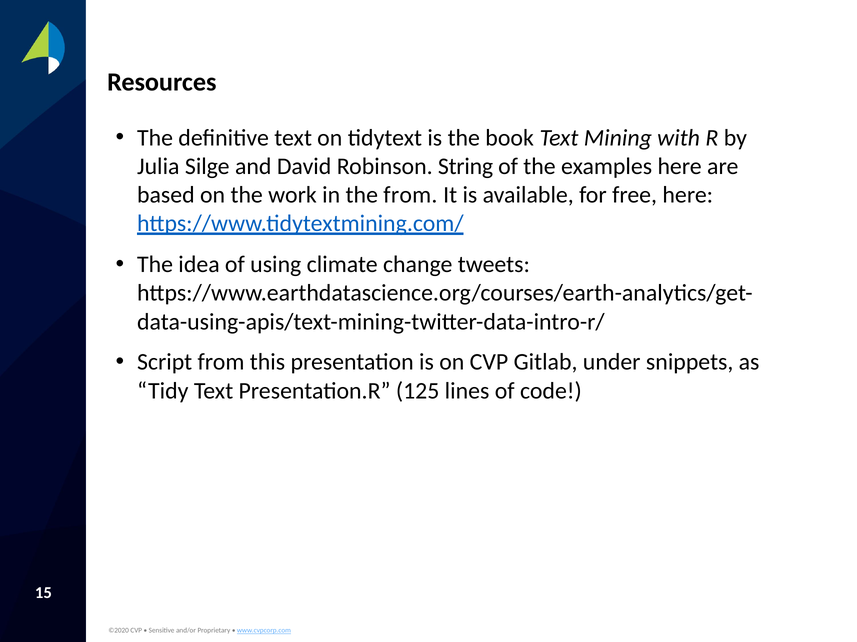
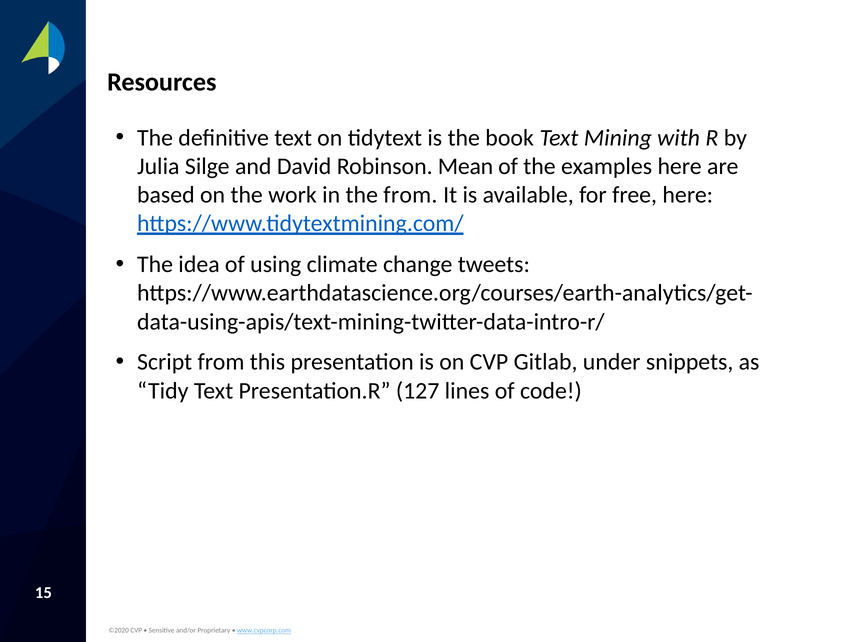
String: String -> Mean (466, 167)
125: 125 -> 127 (418, 391)
